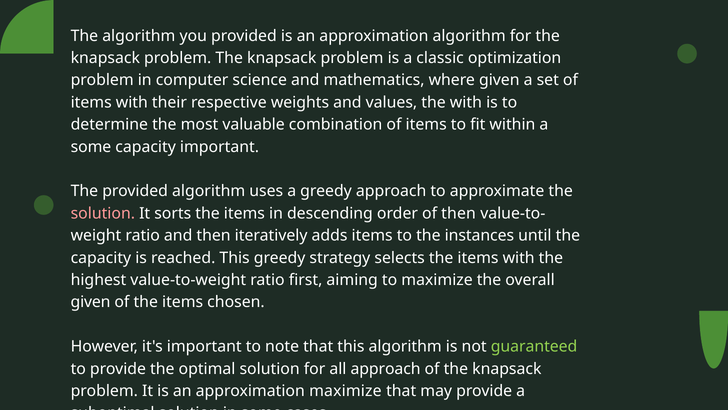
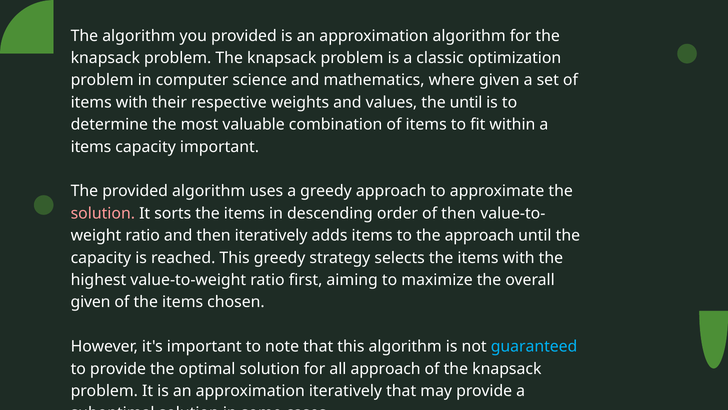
the with: with -> until (466, 102)
some: some -> items (91, 147)
the instances: instances -> approach (479, 235)
guaranteed colour: light green -> light blue (534, 346)
approximation maximize: maximize -> iteratively (345, 391)
